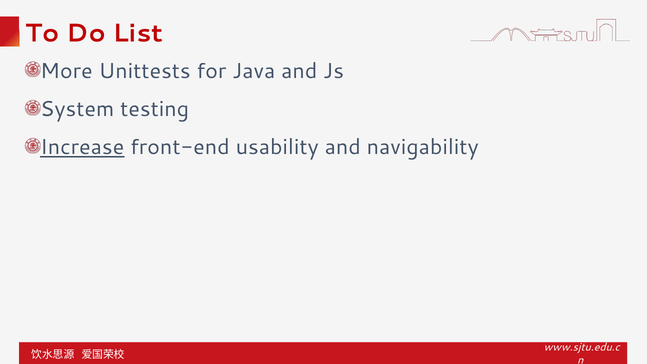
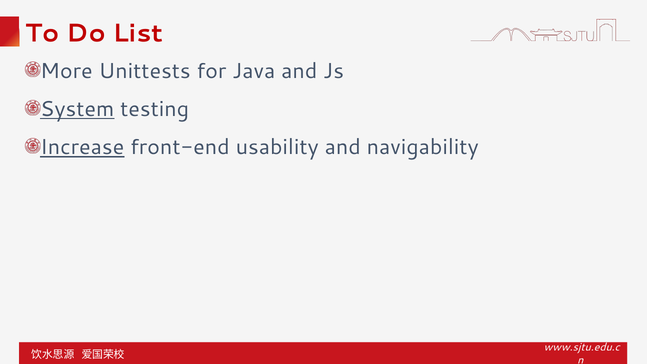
System underline: none -> present (77, 109)
